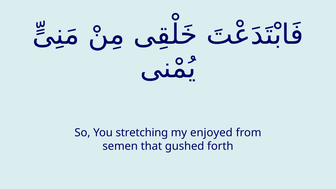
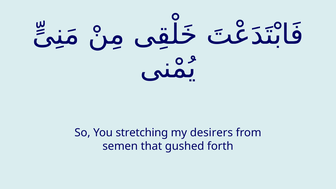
enjoyed: enjoyed -> desirers (211, 133)
